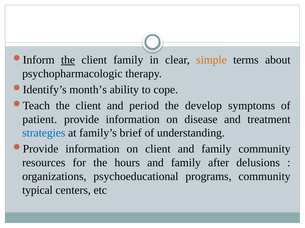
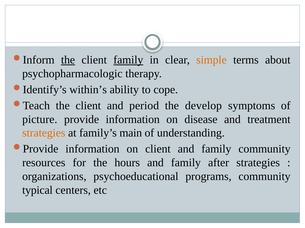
family underline: none -> present (128, 60)
month’s: month’s -> within’s (88, 90)
patient: patient -> picture (40, 120)
strategies colour: blue -> orange (44, 133)
brief: brief -> main (131, 133)
after delusions: delusions -> strategies (258, 163)
